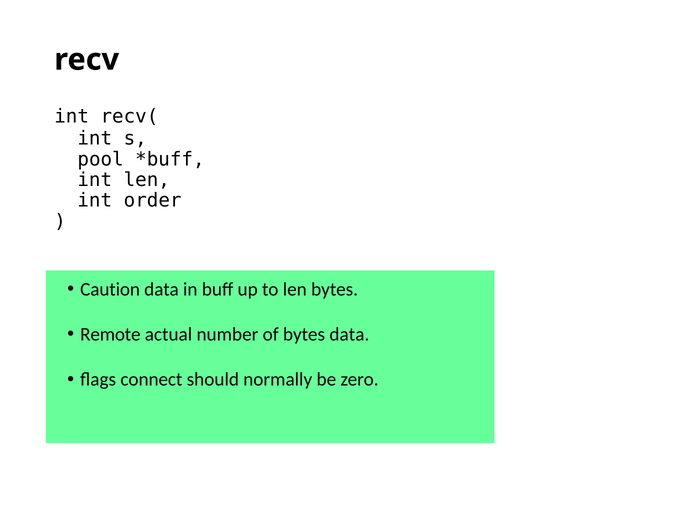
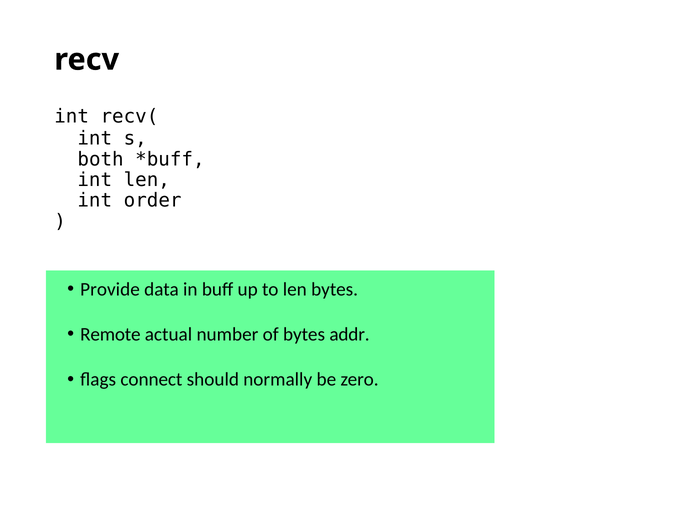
pool: pool -> both (101, 159)
Caution: Caution -> Provide (110, 289)
bytes data: data -> addr (350, 334)
